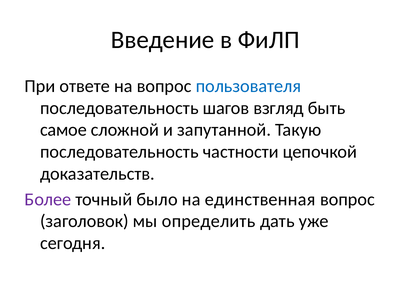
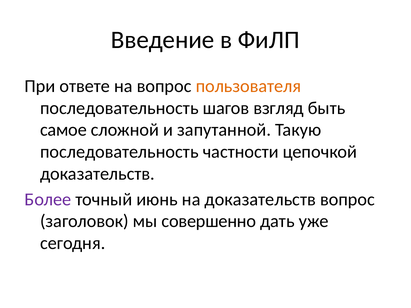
пользователя colour: blue -> orange (248, 86)
было: было -> июнь (157, 200)
на единственная: единственная -> доказательств (260, 200)
определить: определить -> совершенно (209, 221)
